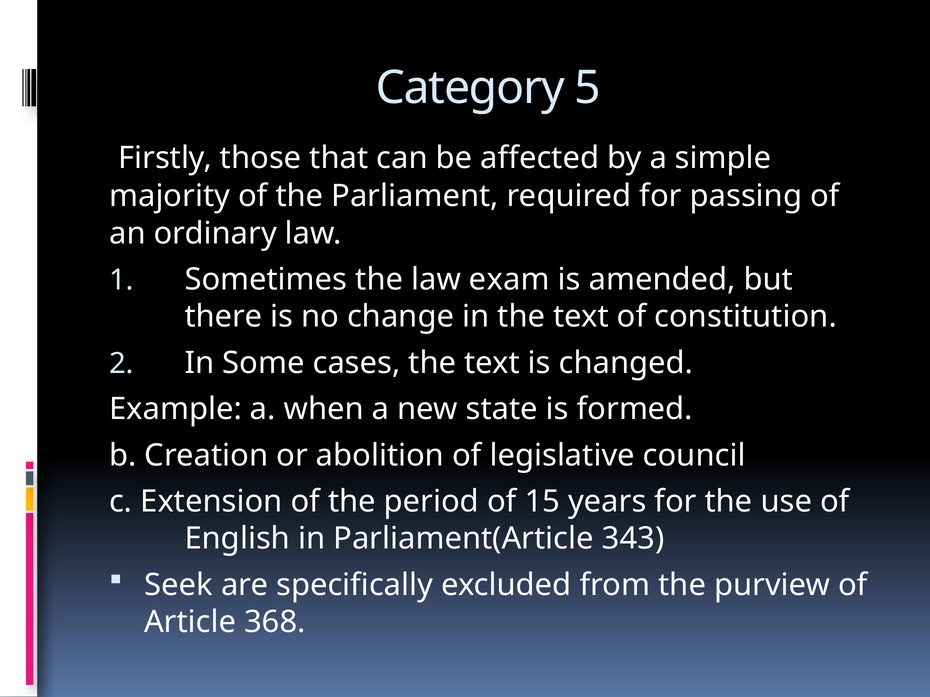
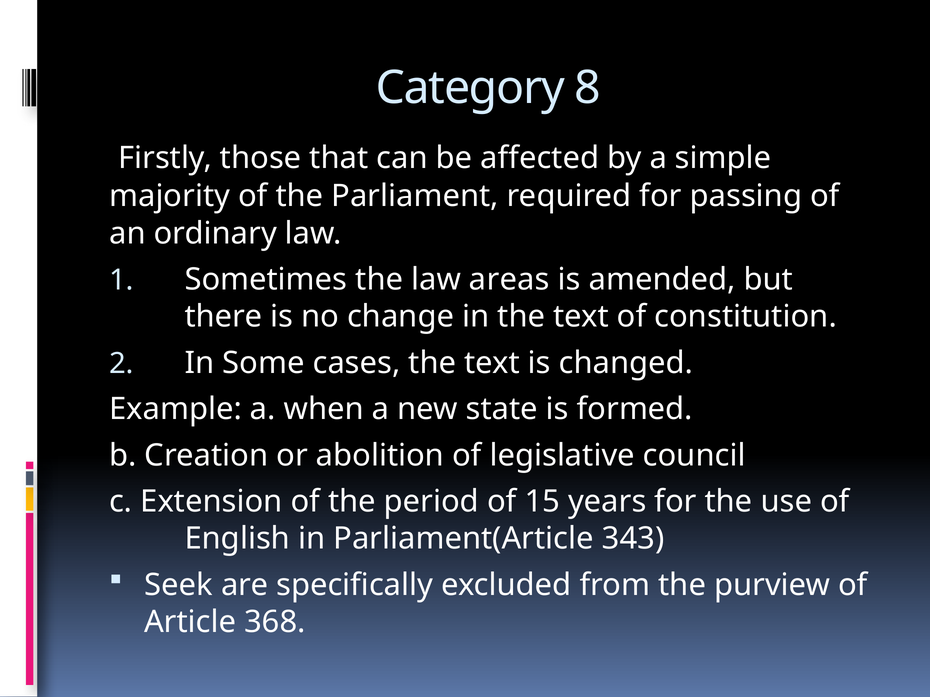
5: 5 -> 8 (588, 88)
exam: exam -> areas (509, 280)
